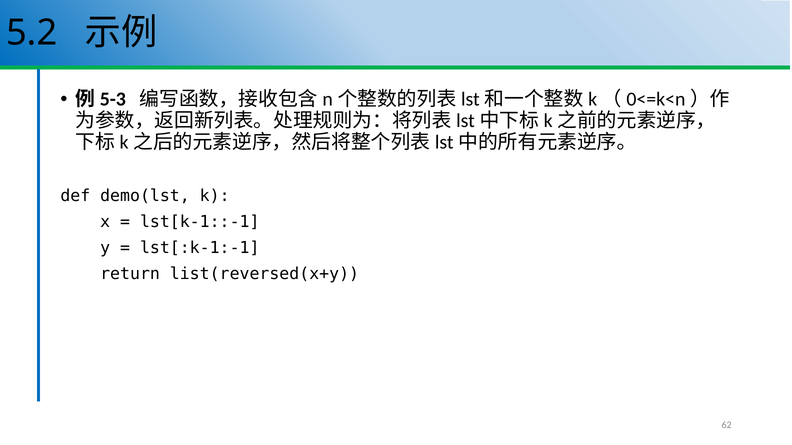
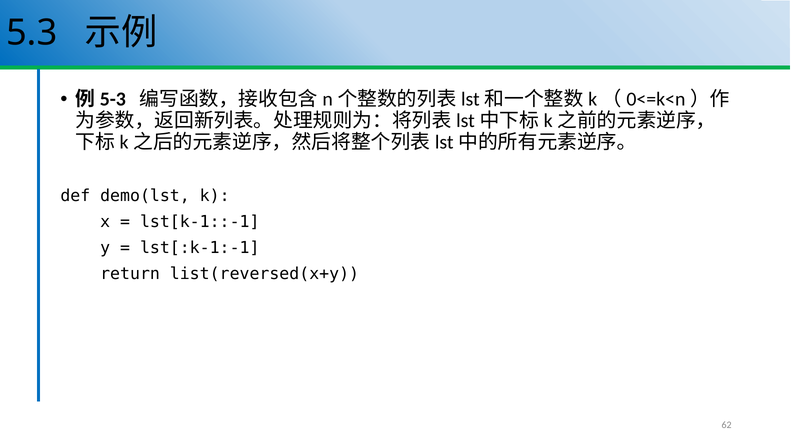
5.2: 5.2 -> 5.3 (32, 33)
